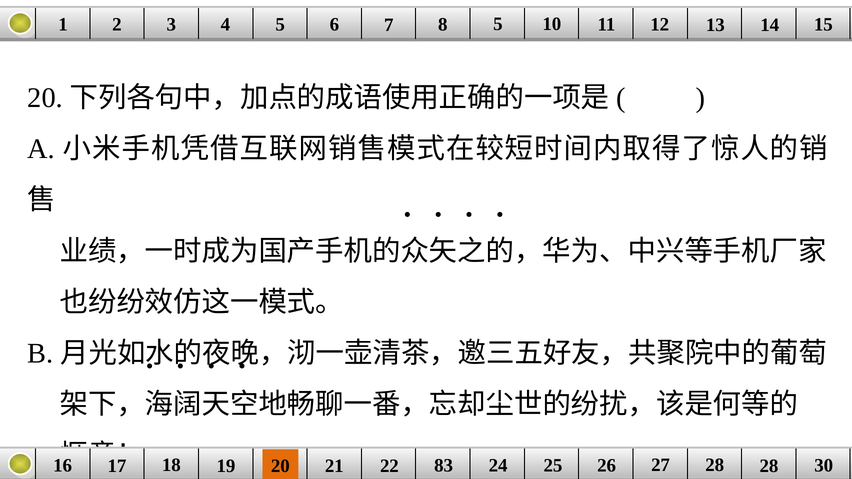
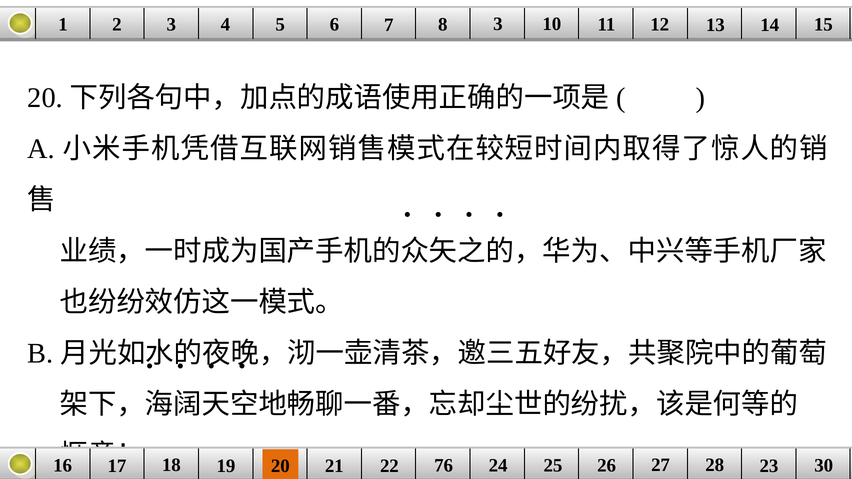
8 5: 5 -> 3 (498, 24)
83: 83 -> 76 (444, 466)
28 28: 28 -> 23 (769, 466)
